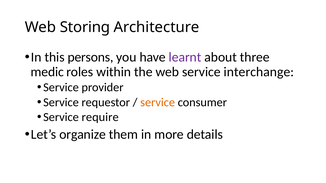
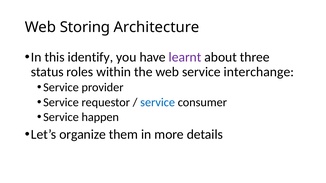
persons: persons -> identify (90, 57)
medic: medic -> status (47, 72)
service colour: orange -> blue (158, 102)
require: require -> happen (100, 117)
